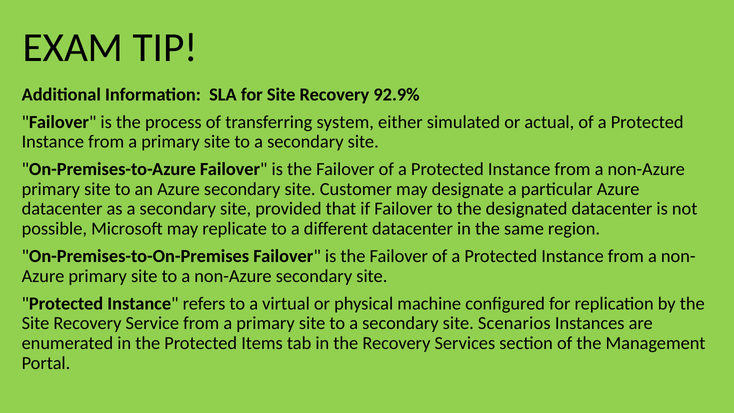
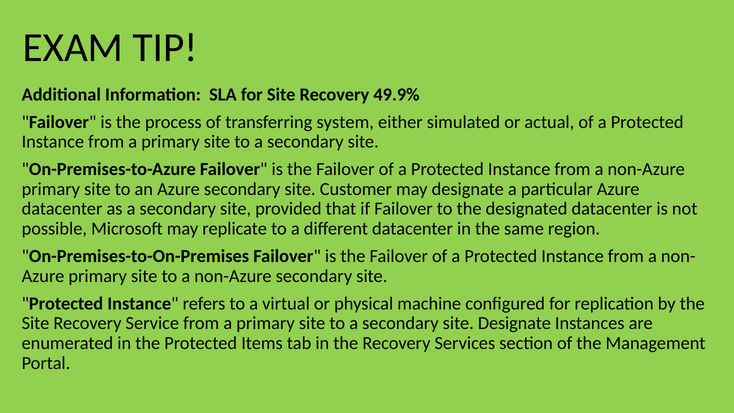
92.9%: 92.9% -> 49.9% (396, 95)
site Scenarios: Scenarios -> Designate (514, 323)
